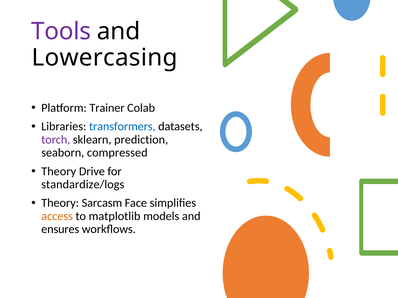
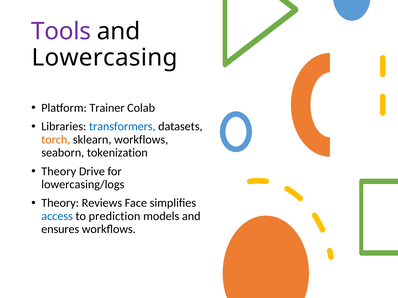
torch colour: purple -> orange (56, 140)
sklearn prediction: prediction -> workflows (141, 140)
compressed: compressed -> tokenization (117, 153)
standardize/logs: standardize/logs -> lowercasing/logs (83, 185)
Sarcasm: Sarcasm -> Reviews (102, 203)
access colour: orange -> blue (57, 216)
matplotlib: matplotlib -> prediction (115, 216)
